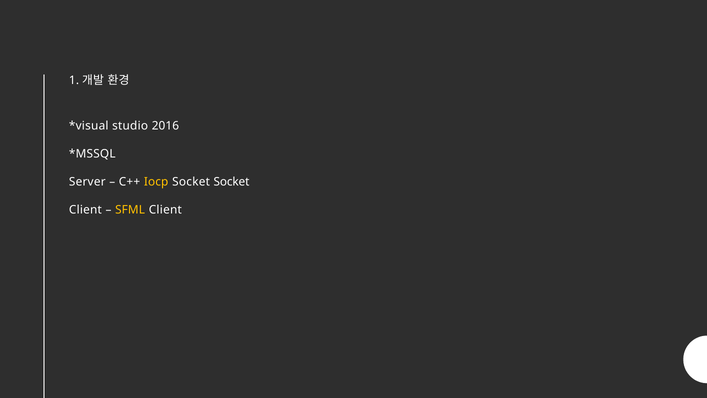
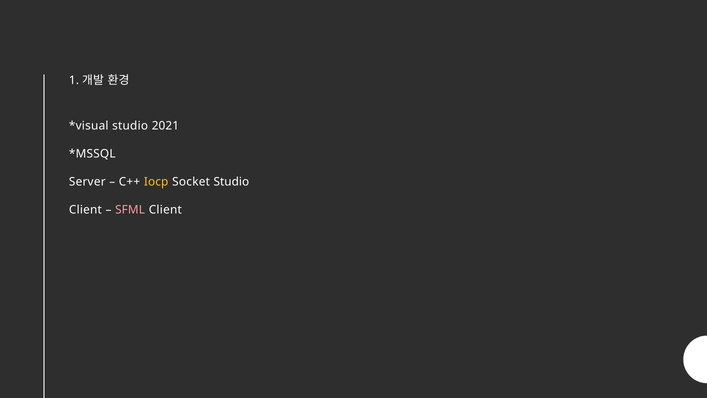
2016: 2016 -> 2021 (165, 126)
Socket Socket: Socket -> Studio (231, 182)
SFML colour: yellow -> pink (130, 210)
